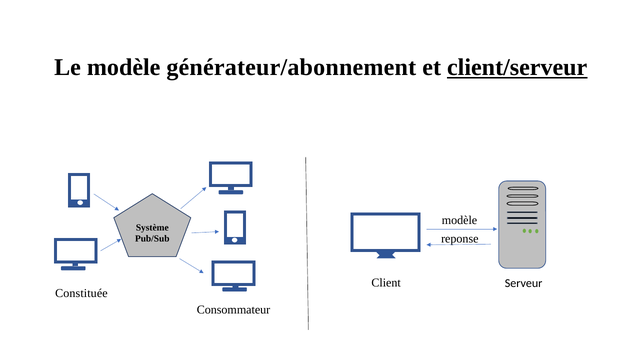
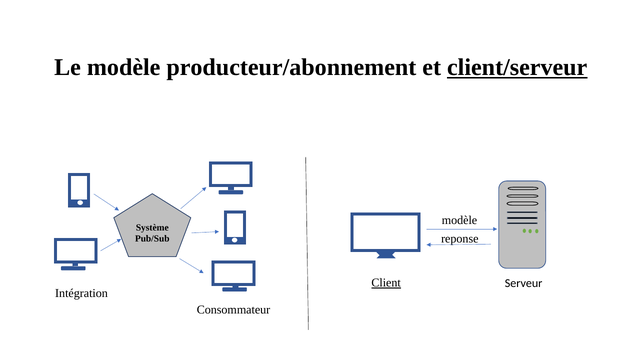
générateur/abonnement: générateur/abonnement -> producteur/abonnement (291, 67)
Client underline: none -> present (386, 283)
Constituée: Constituée -> Intégration (81, 294)
